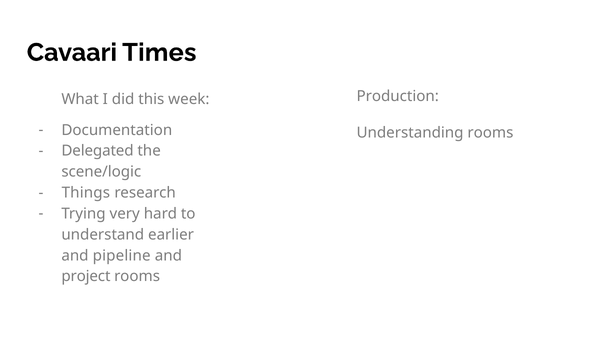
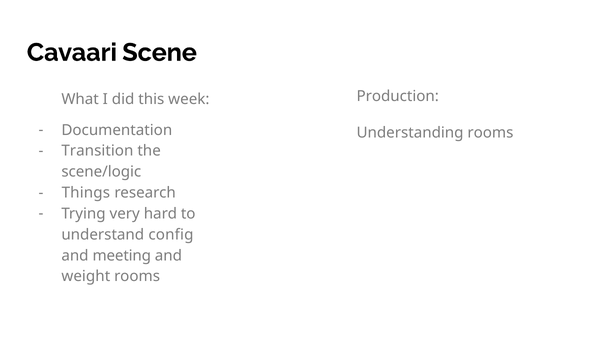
Times: Times -> Scene (160, 53)
Delegated: Delegated -> Transition (97, 151)
earlier: earlier -> config (171, 235)
pipeline: pipeline -> meeting (122, 256)
project: project -> weight (86, 277)
